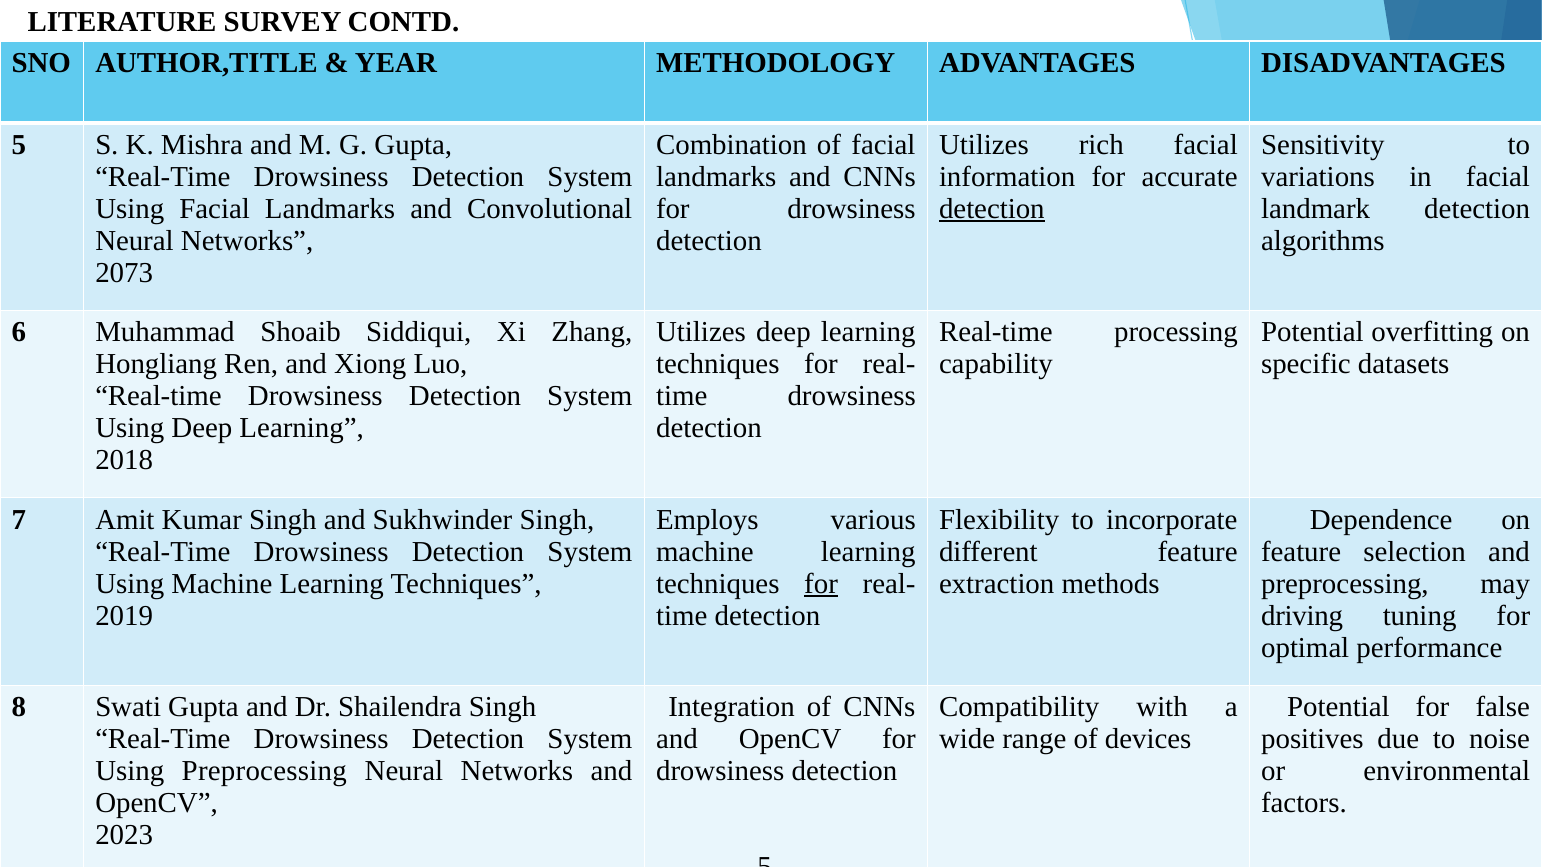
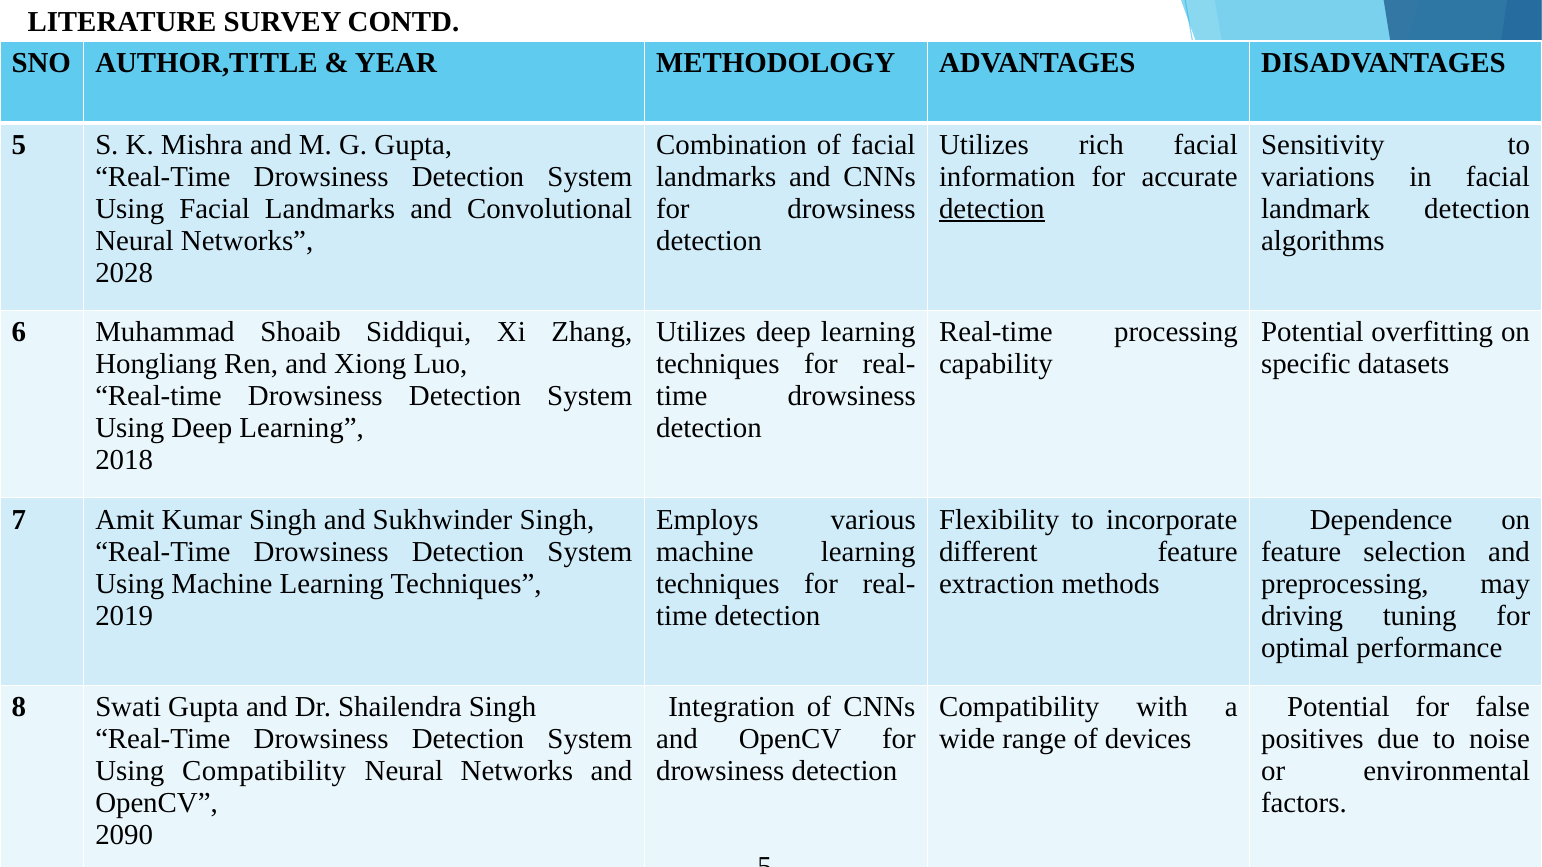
2073: 2073 -> 2028 (124, 273)
for underline: present -> none (821, 584)
Using Preprocessing: Preprocessing -> Compatibility (264, 772)
2023: 2023 -> 2090 (124, 836)
